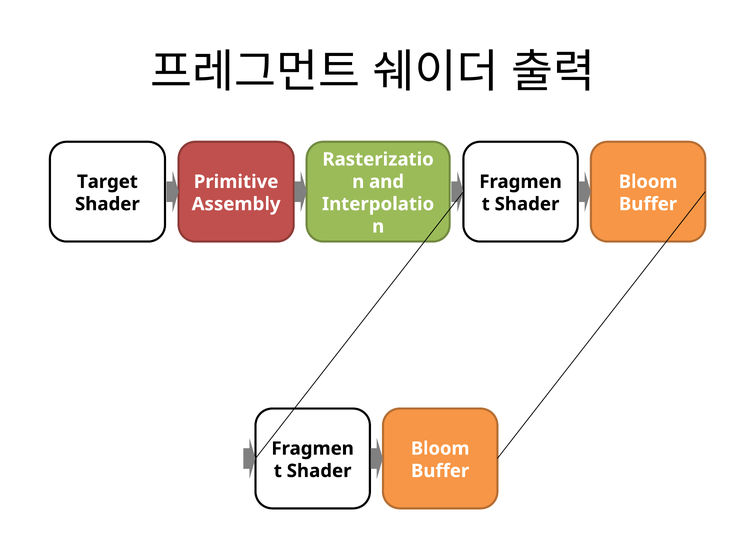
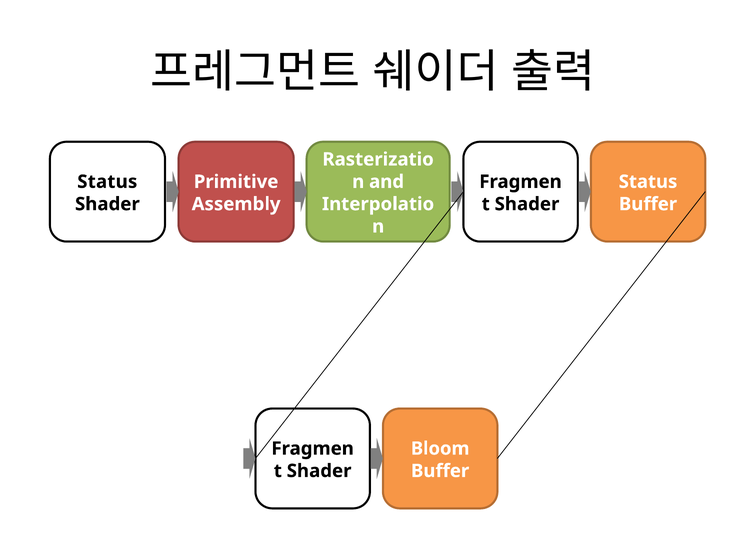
Target: Target -> Status (107, 182)
Bloom: Bloom -> Status (648, 182)
